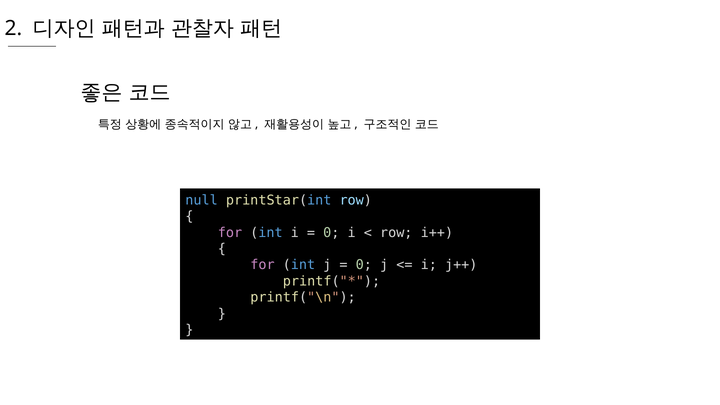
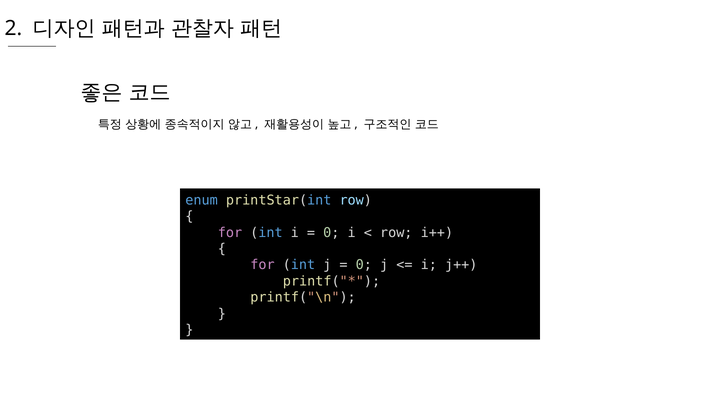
null: null -> enum (202, 200)
